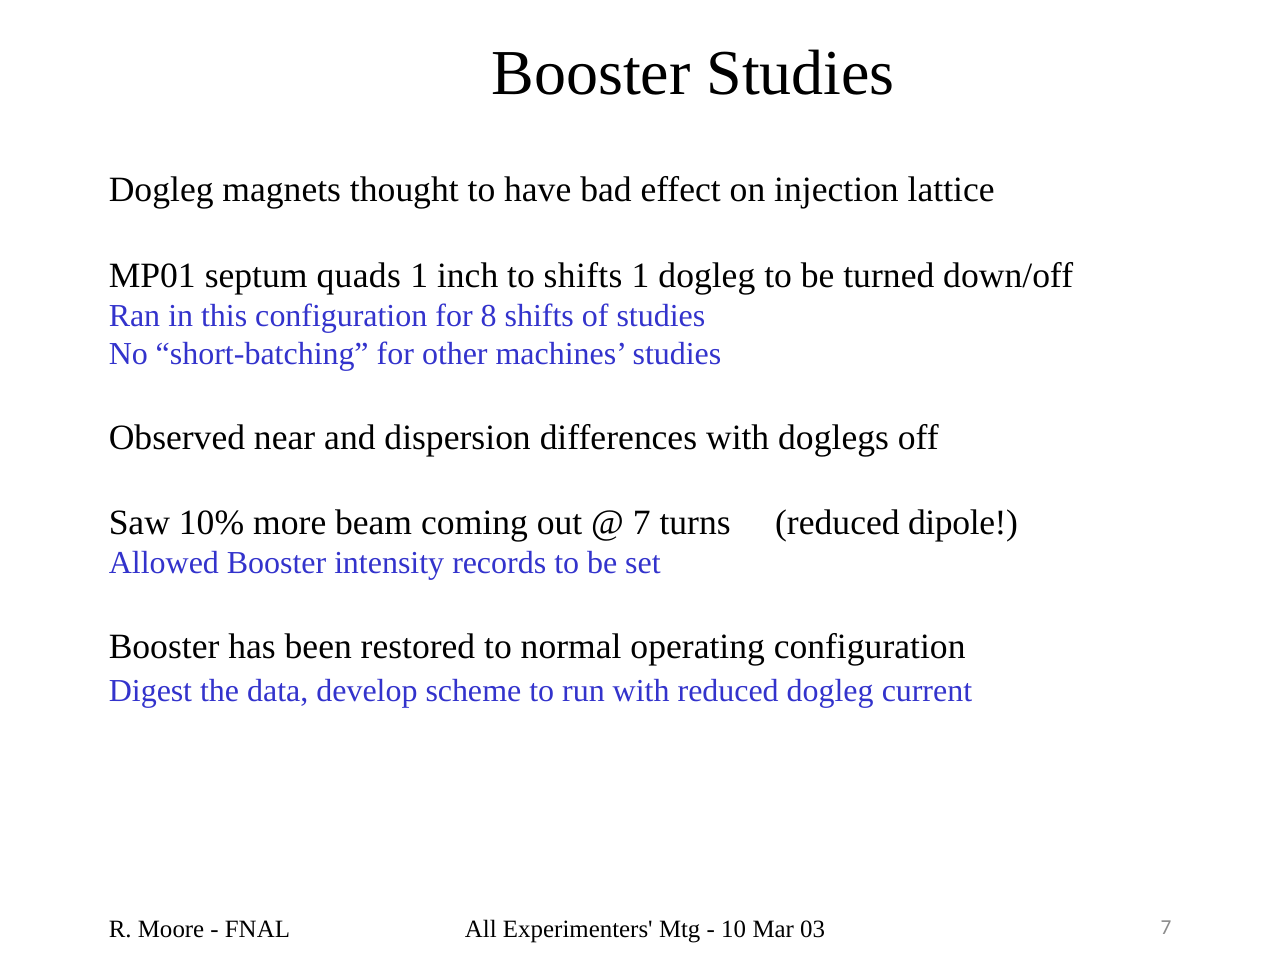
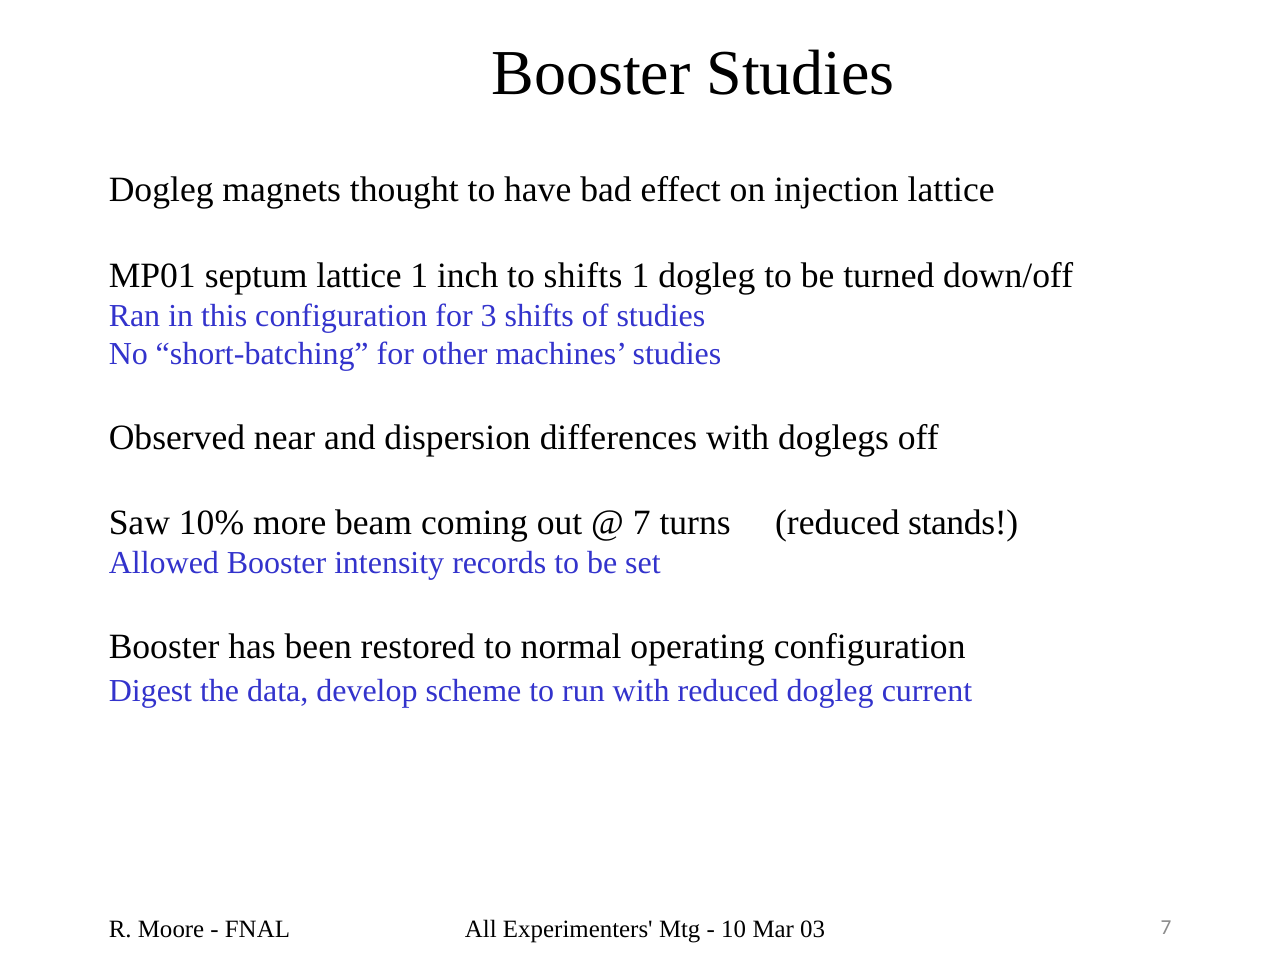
septum quads: quads -> lattice (359, 276)
8: 8 -> 3 (489, 316)
dipole: dipole -> stands (963, 523)
